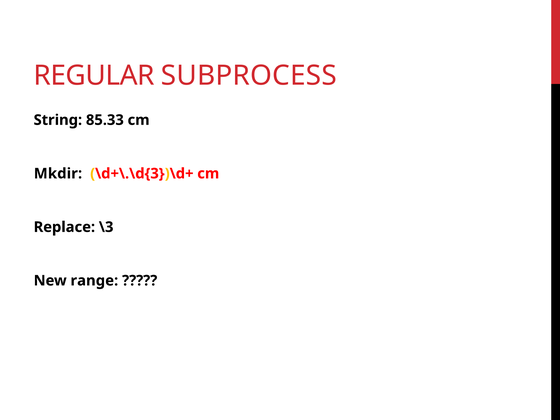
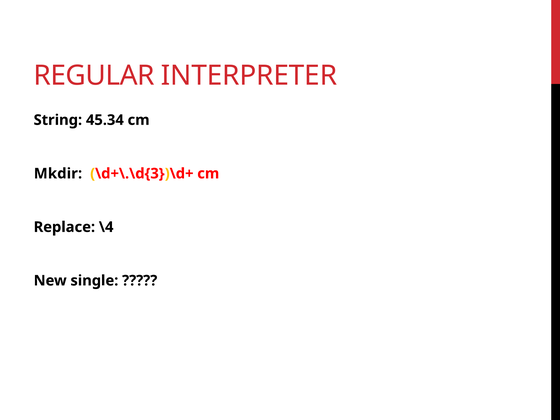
SUBPROCESS: SUBPROCESS -> INTERPRETER (249, 76)
85.33: 85.33 -> 45.34 (105, 120)
\3: \3 -> \4 (106, 227)
range: range -> single (94, 281)
